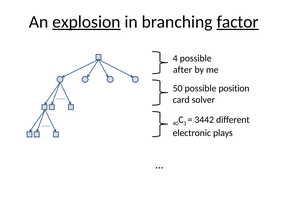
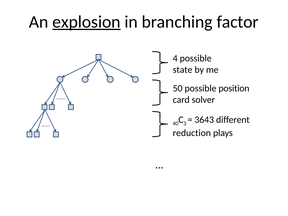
factor underline: present -> none (238, 22)
after: after -> state (183, 70)
3442: 3442 -> 3643 (204, 120)
electronic: electronic -> reduction (192, 133)
